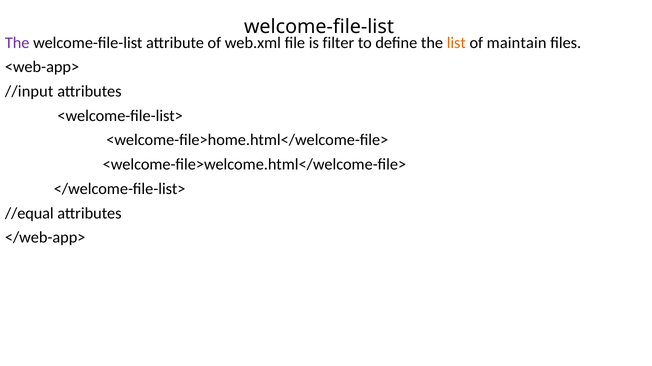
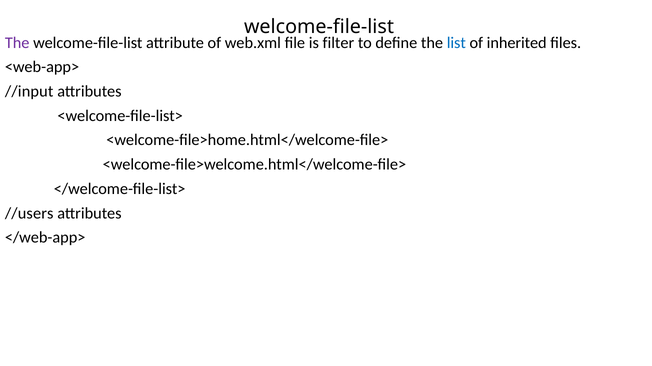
list colour: orange -> blue (456, 43)
maintain: maintain -> inherited (517, 43)
//equal: //equal -> //users (29, 214)
